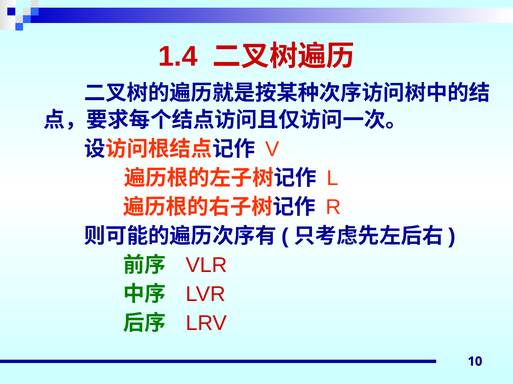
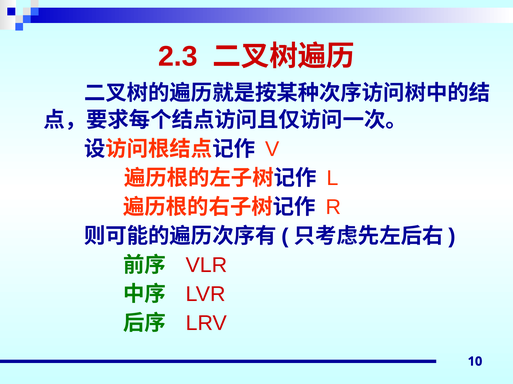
1.4: 1.4 -> 2.3 (178, 56)
